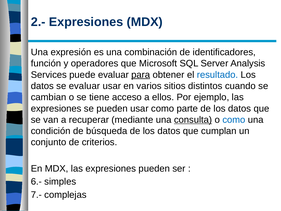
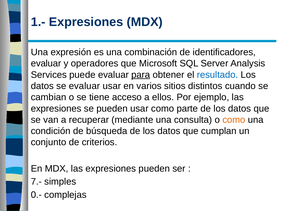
2.-: 2.- -> 1.- (38, 22)
función: función -> evaluar (46, 63)
consulta underline: present -> none (193, 120)
como colour: blue -> orange (234, 120)
6.-: 6.- -> 7.- (36, 181)
7.-: 7.- -> 0.- (36, 195)
